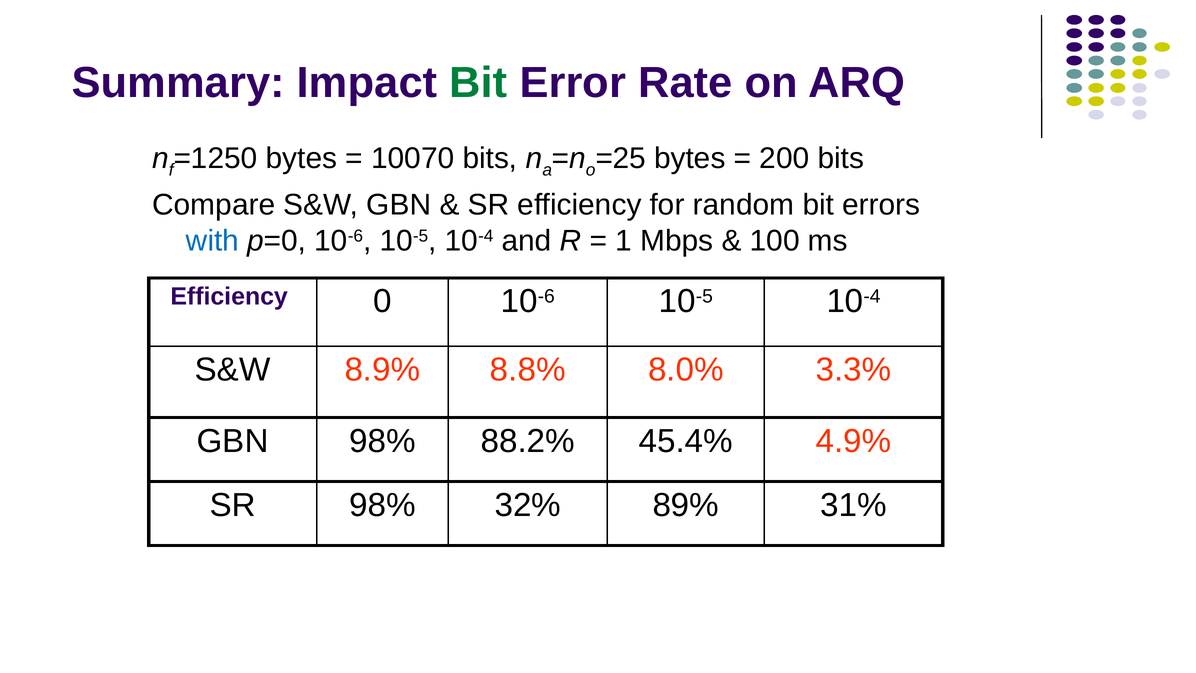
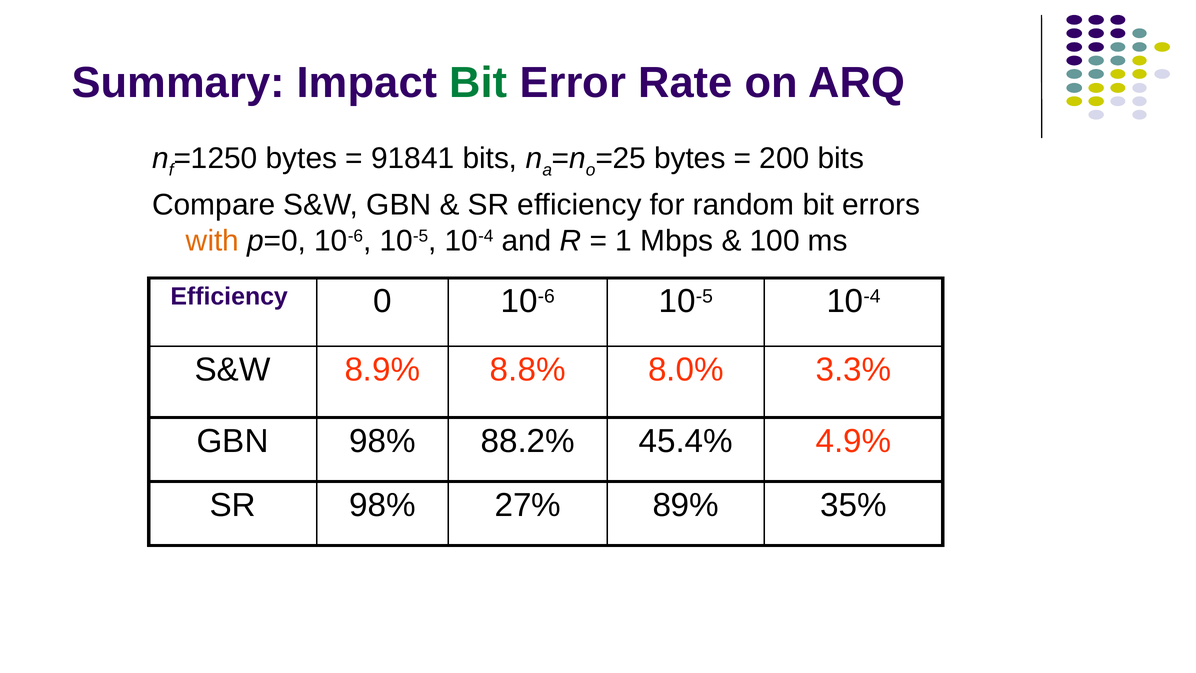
10070: 10070 -> 91841 (413, 158)
with colour: blue -> orange (212, 241)
32%: 32% -> 27% (528, 505)
31%: 31% -> 35% (854, 505)
